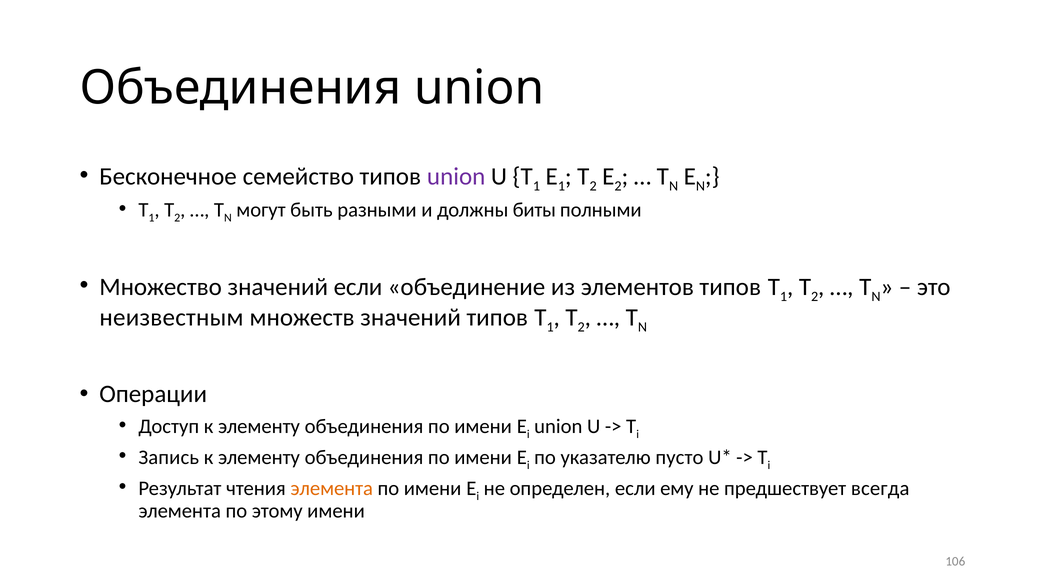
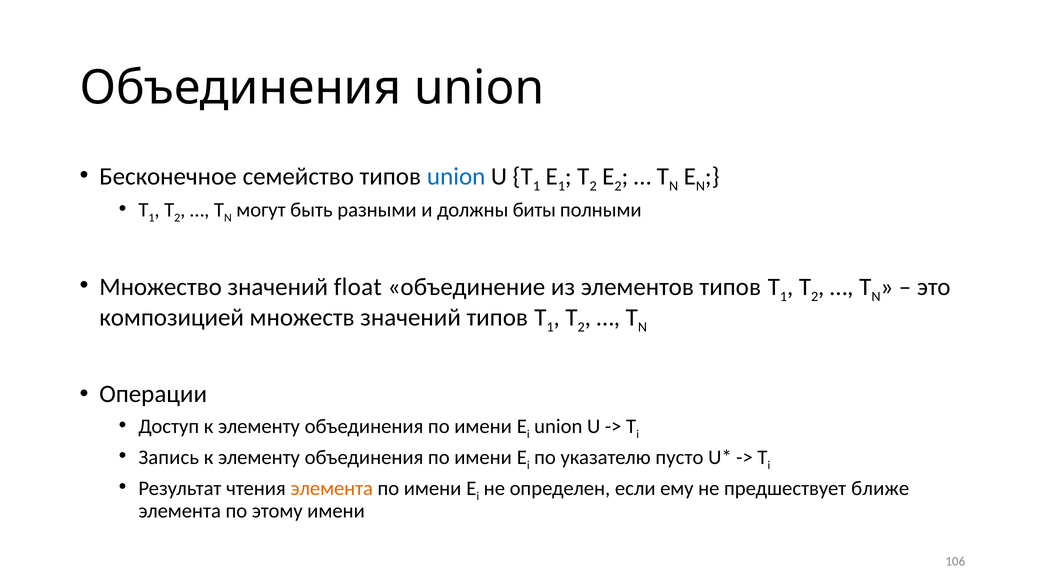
union colour: purple -> blue (456, 177)
значений если: если -> float (358, 287)
неизвестным: неизвестным -> композицией (172, 317)
всегда: всегда -> ближе (880, 488)
